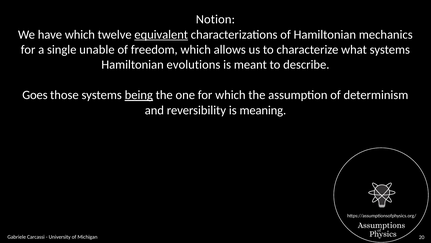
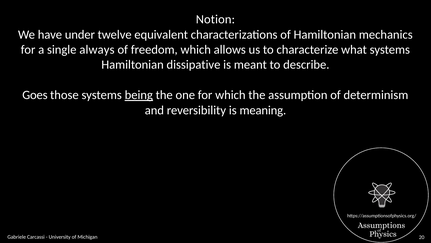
have which: which -> under (80, 35)
equivalent underline: present -> none (161, 35)
unable: unable -> always (97, 50)
evolutions: evolutions -> dissipative (193, 65)
